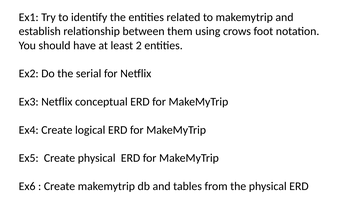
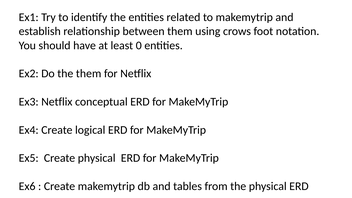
2: 2 -> 0 (139, 45)
the serial: serial -> them (89, 74)
